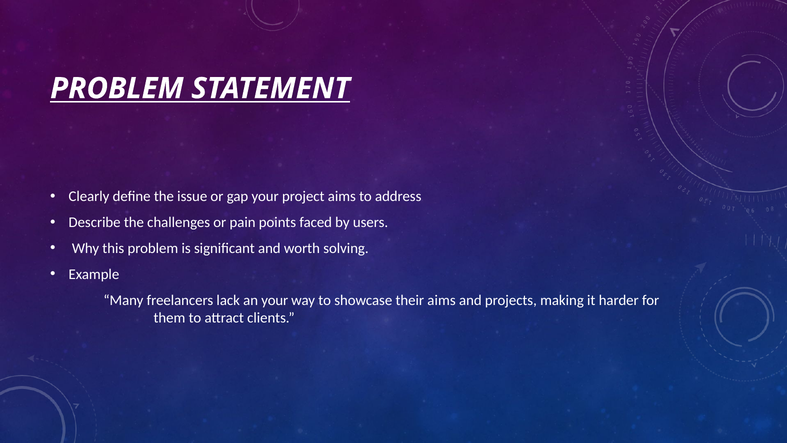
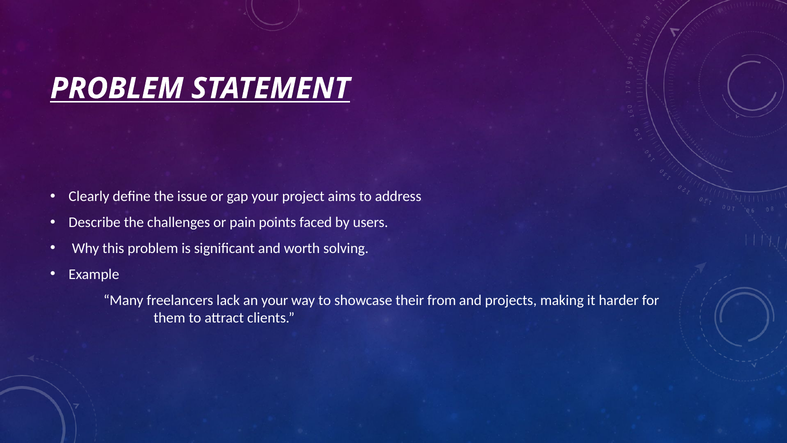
their aims: aims -> from (442, 300)
